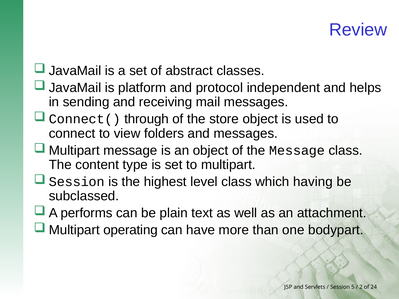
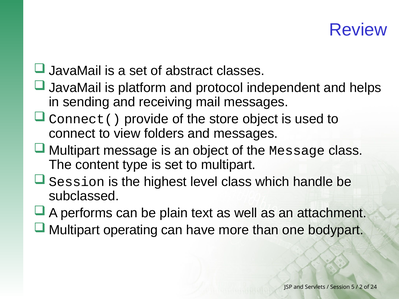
through: through -> provide (146, 119)
having: having -> handle (313, 182)
